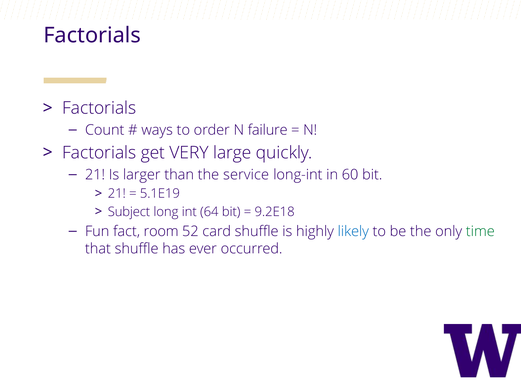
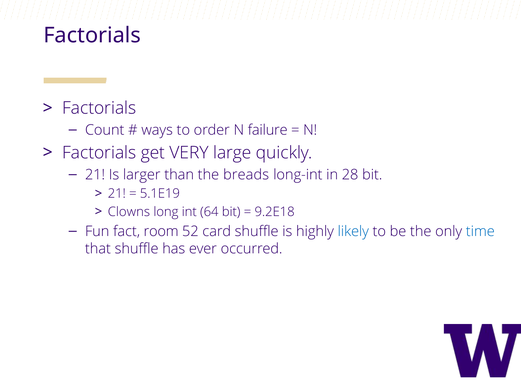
service: service -> breads (246, 174)
60: 60 -> 28 (350, 174)
Subject: Subject -> Clowns (129, 212)
time colour: green -> blue (480, 231)
